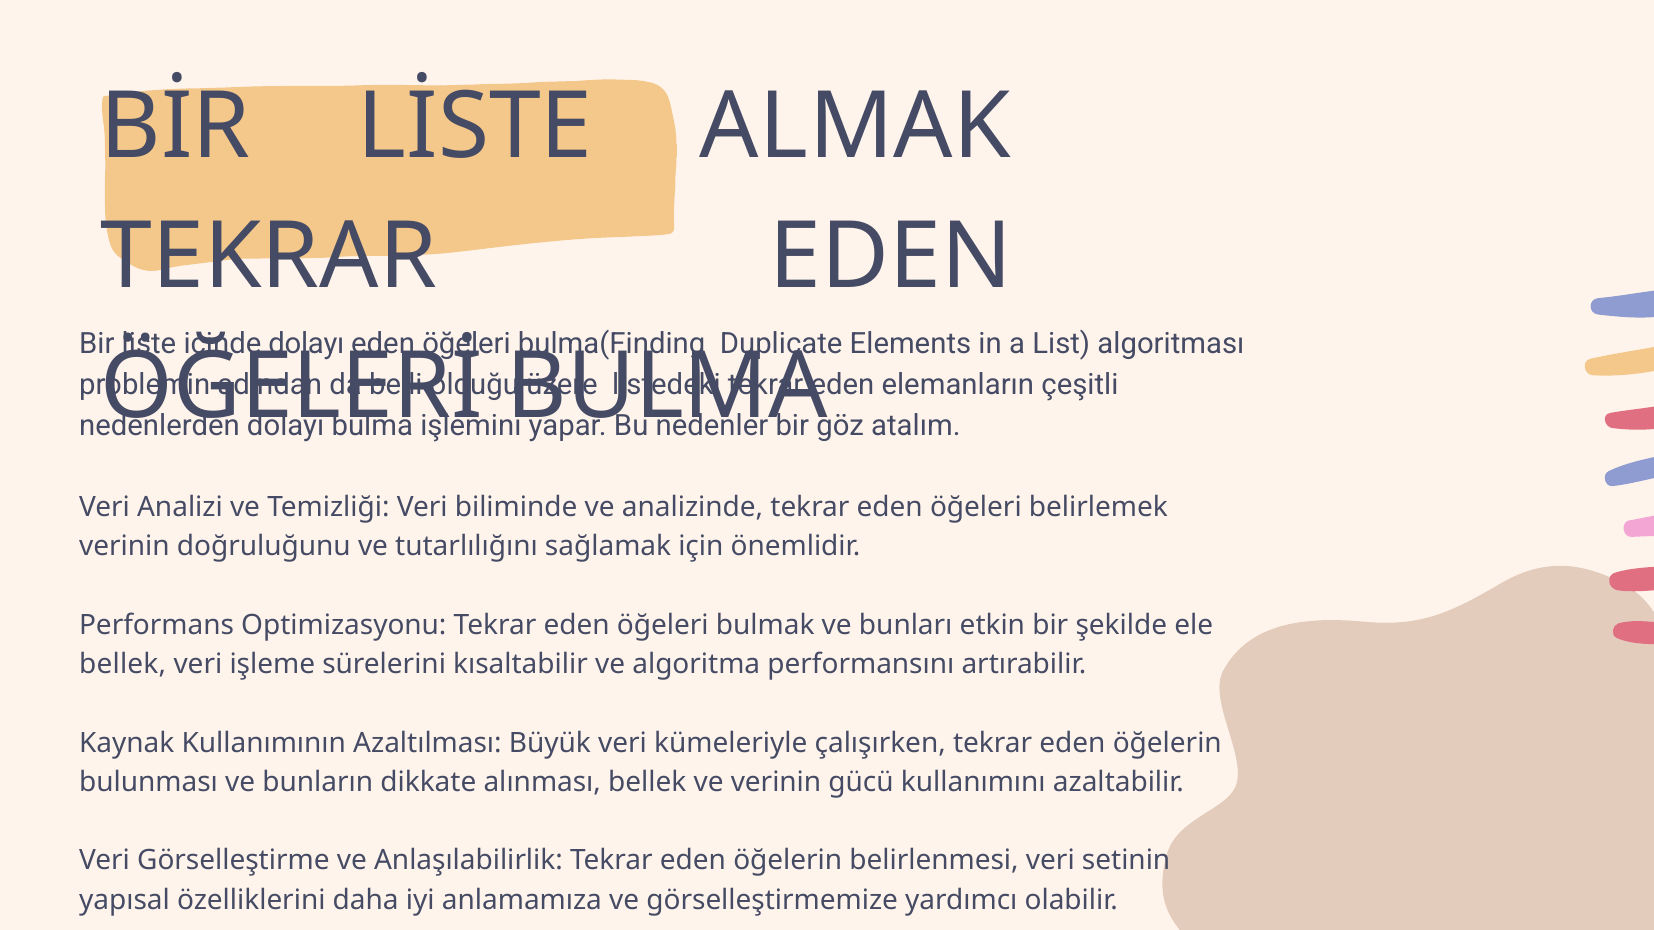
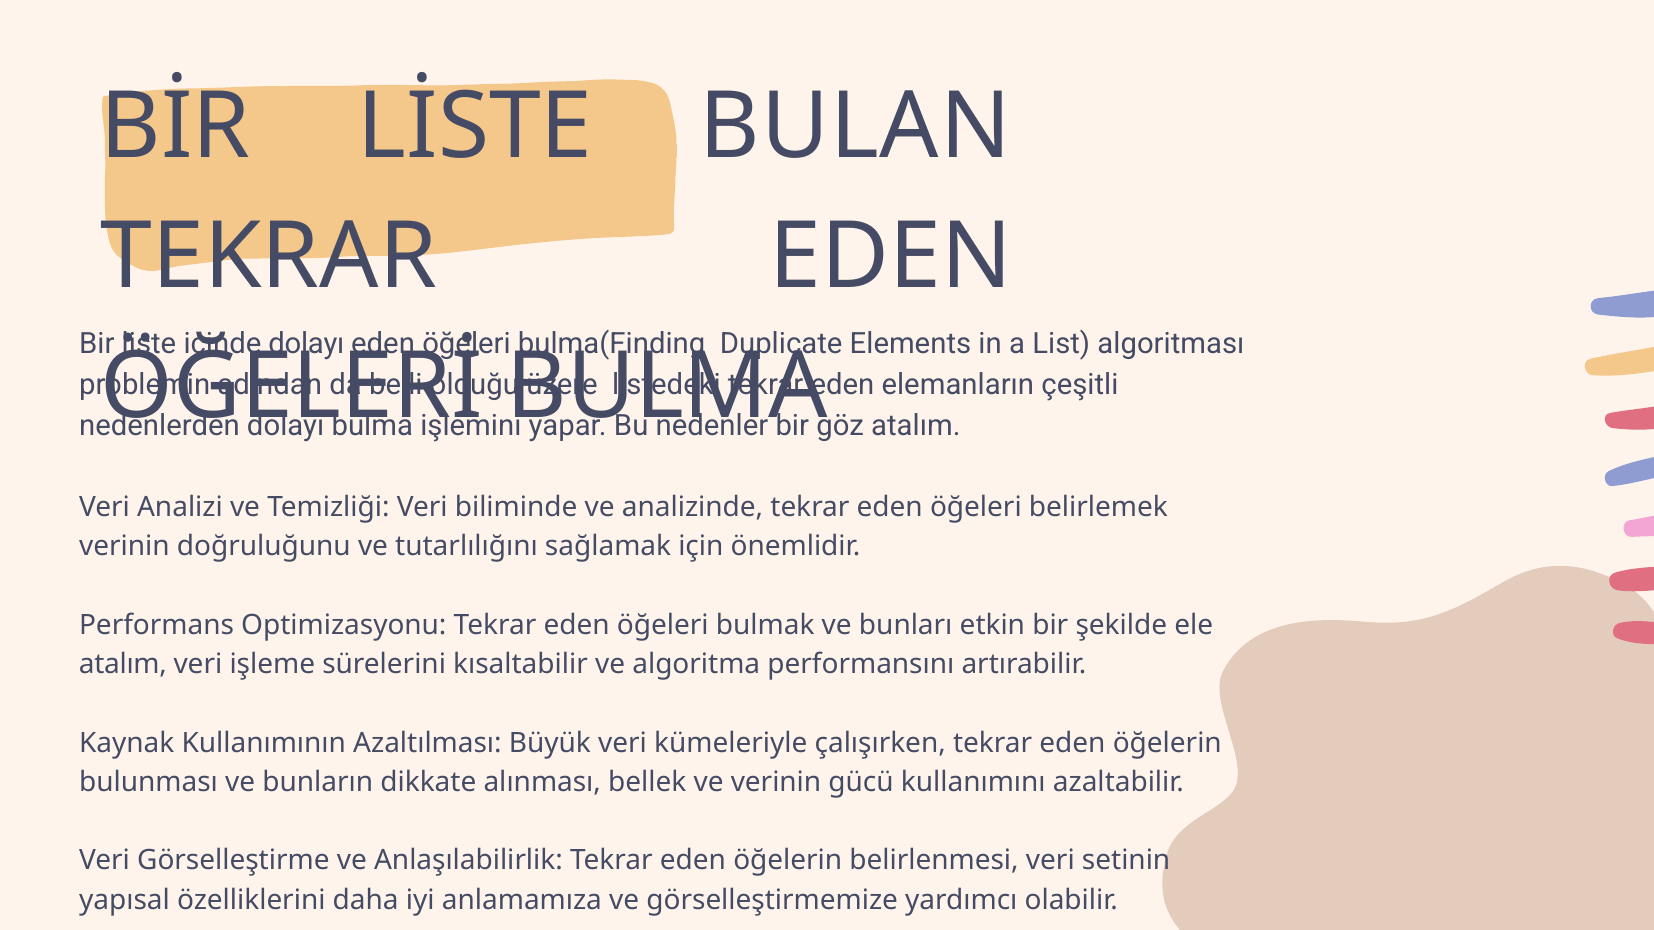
ALMAK: ALMAK -> BULAN (855, 127)
bellek: bellek -> atalım (123, 664)
